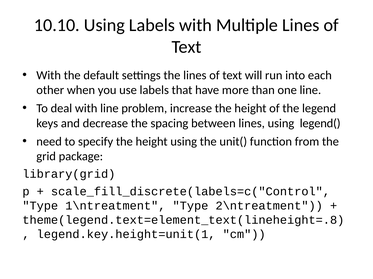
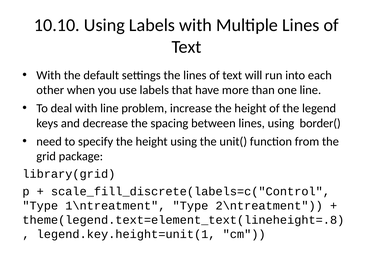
legend(: legend( -> border( (320, 124)
